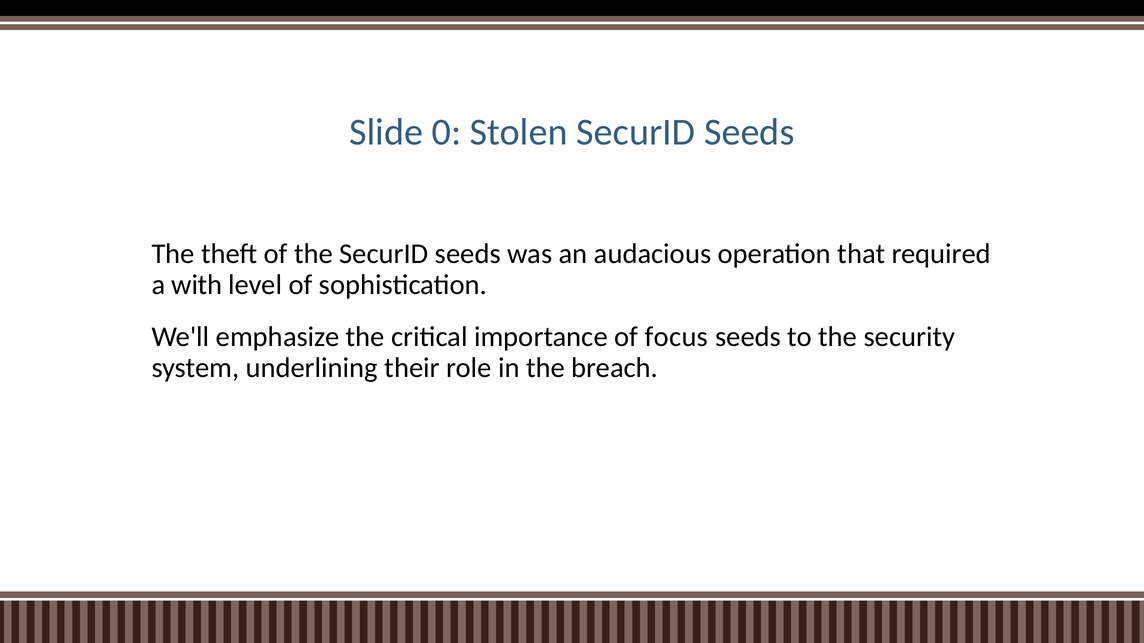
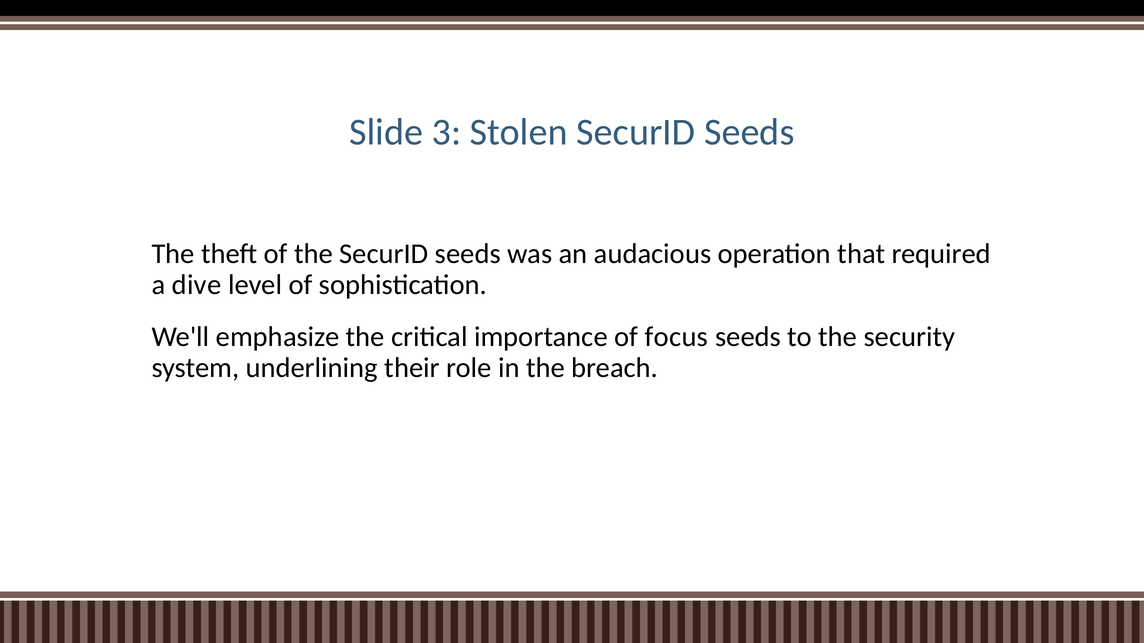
0: 0 -> 3 (446, 132)
with: with -> dive (197, 285)
